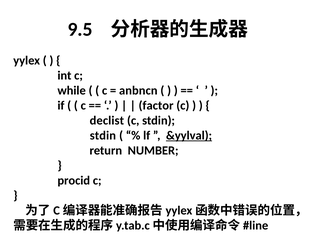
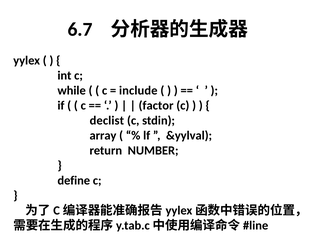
9.5: 9.5 -> 6.7 (80, 29)
anbncn: anbncn -> include (138, 90)
stdin: stdin -> array (103, 135)
&yylval underline: present -> none (189, 135)
procid: procid -> define (74, 180)
